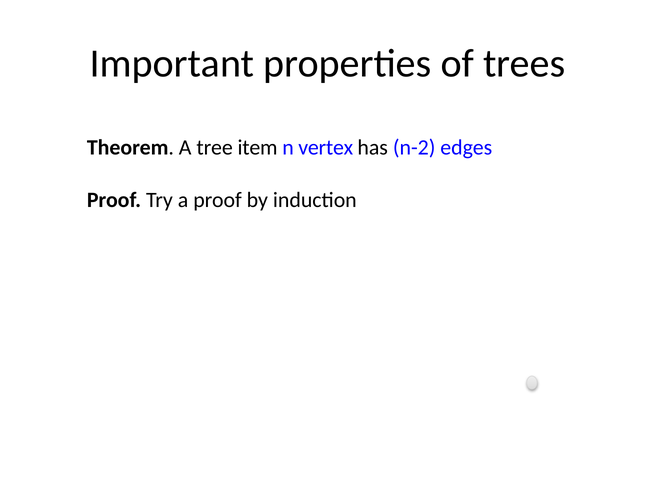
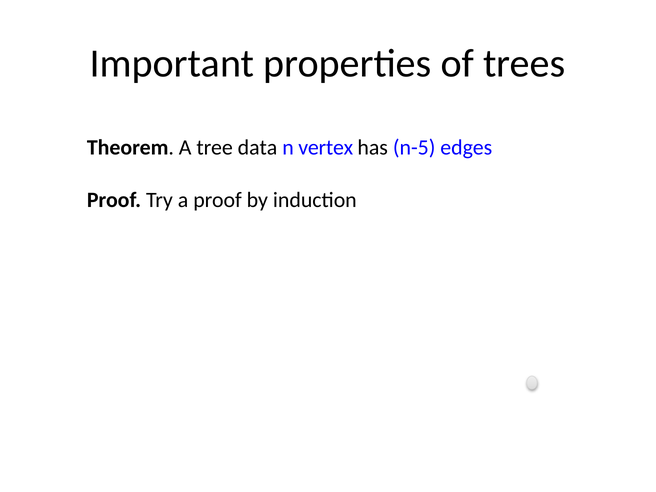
item: item -> data (257, 147)
n-2: n-2 -> n-5 (414, 147)
